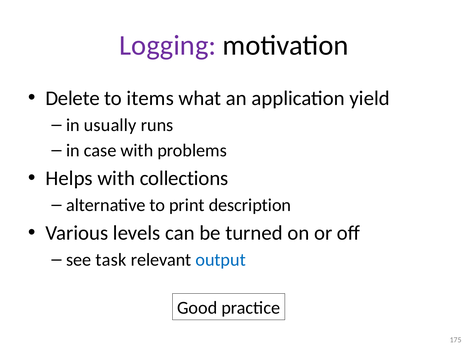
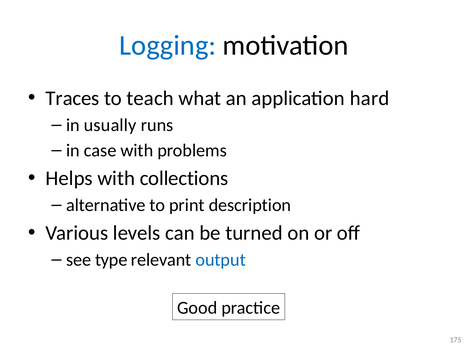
Logging colour: purple -> blue (168, 45)
Delete: Delete -> Traces (73, 98)
items: items -> teach (150, 98)
yield: yield -> hard (370, 98)
task: task -> type (111, 260)
